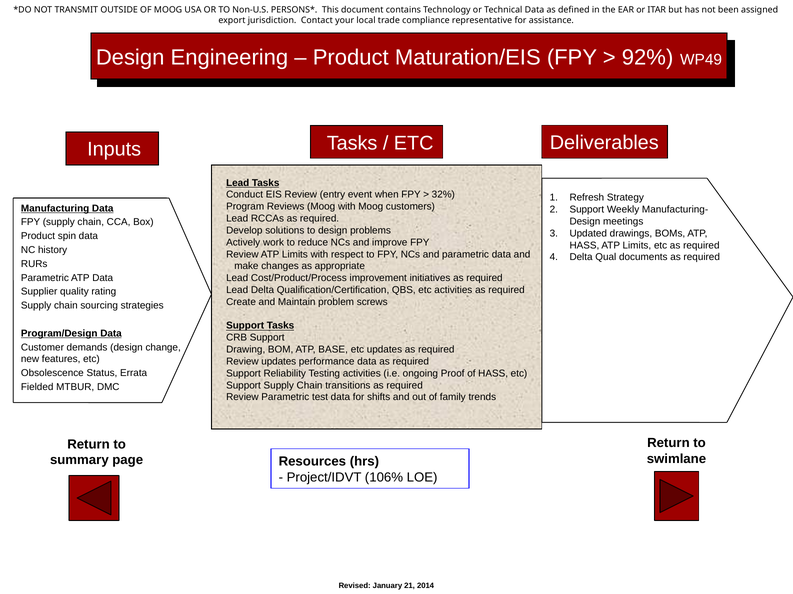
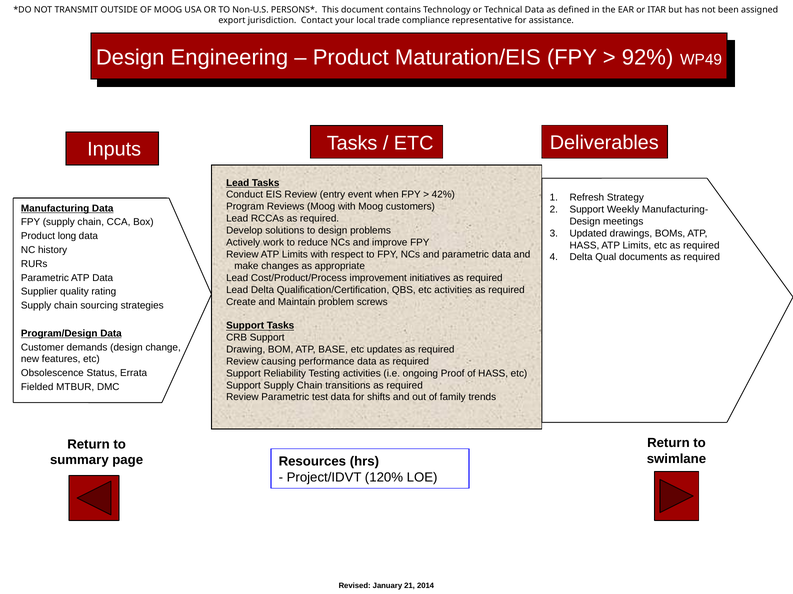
32%: 32% -> 42% (443, 195)
spin: spin -> long (67, 236)
Review updates: updates -> causing (279, 362)
106%: 106% -> 120% (384, 478)
